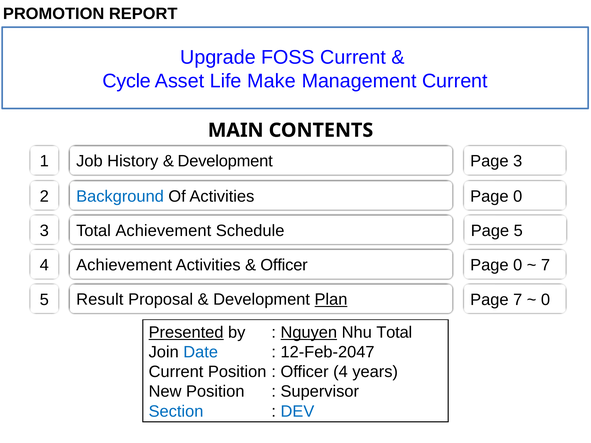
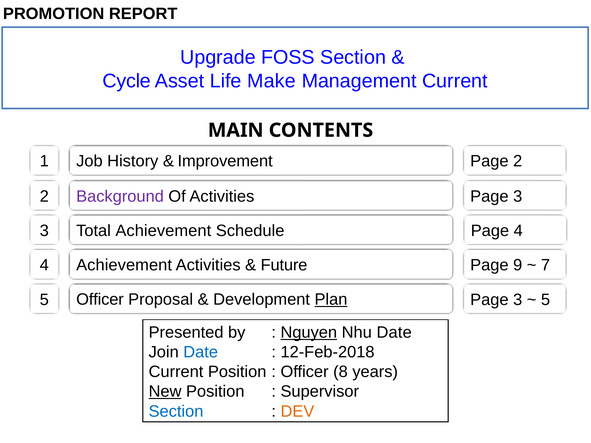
FOSS Current: Current -> Section (353, 57)
Page 3: 3 -> 2 (518, 161)
Development: Development -> Improvement (225, 161)
Background colour: blue -> purple (120, 196)
Activities Page 0: 0 -> 3 (518, 196)
Page 5: 5 -> 4 (518, 231)
Officer: Officer -> Future (284, 265)
0: 0 -> 9 (518, 265)
Result: Result -> Officer (100, 300)
7: 7 -> 3 (518, 300)
0: 0 -> 5 (546, 300)
Presented underline: present -> none (186, 333)
Nhu Total: Total -> Date (394, 333)
12-Feb-2047: 12-Feb-2047 -> 12-Feb-2018 (328, 352)
Officer 4: 4 -> 8 (340, 372)
New underline: none -> present (165, 392)
DEV colour: blue -> orange (297, 411)
